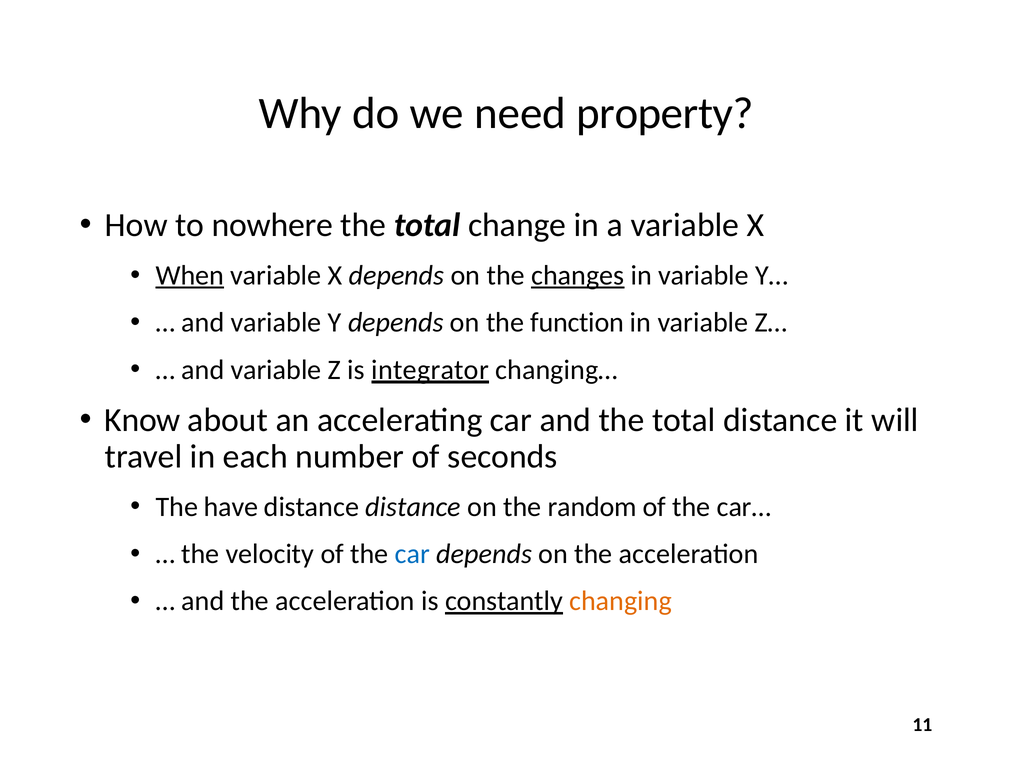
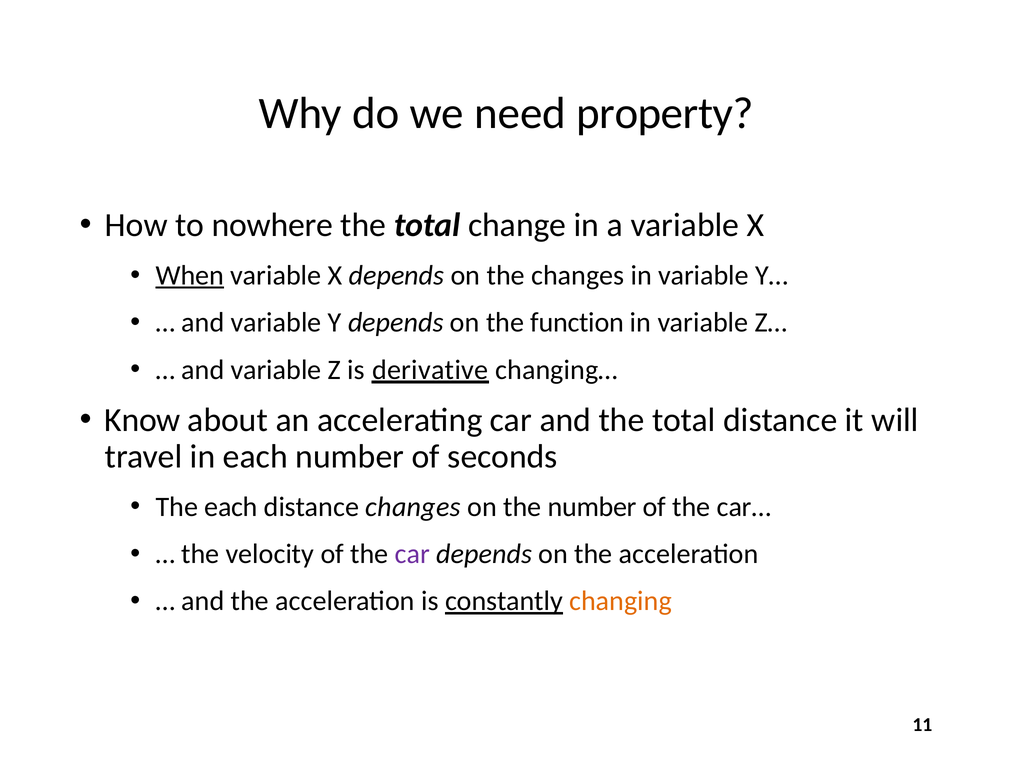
changes underline: present -> none (578, 275)
integrator: integrator -> derivative (430, 370)
The have: have -> each (231, 507)
distance distance: distance -> changes (413, 507)
the random: random -> number (592, 507)
car colour: blue -> purple (412, 554)
